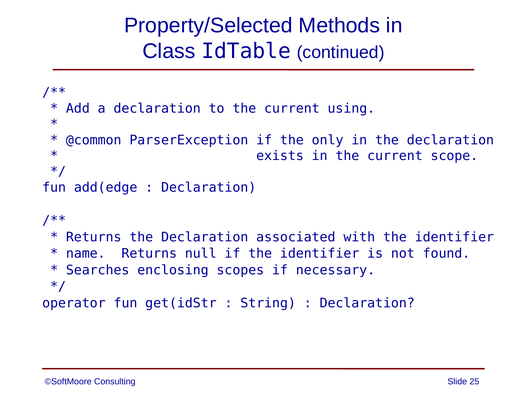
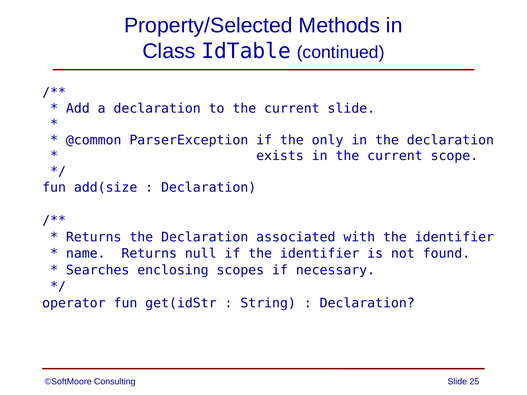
current using: using -> slide (351, 109)
add(edge: add(edge -> add(size (106, 188)
